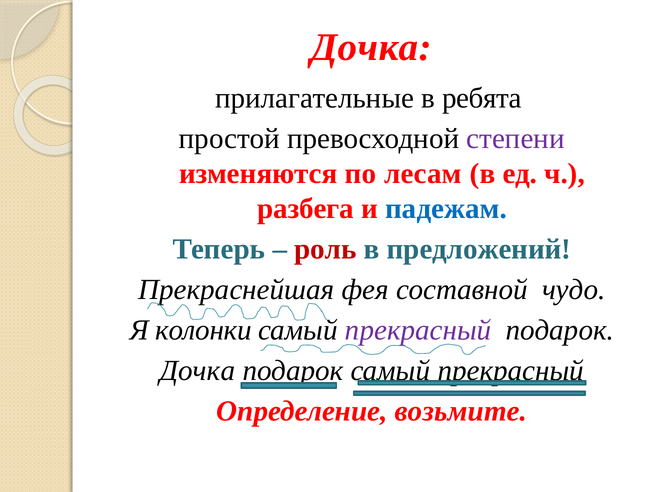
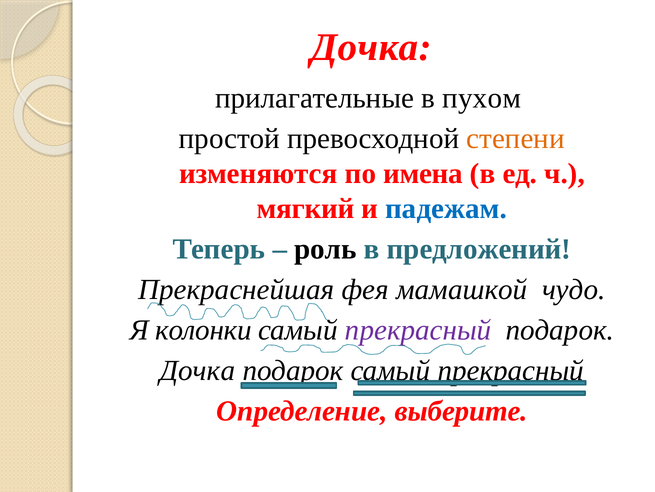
ребята: ребята -> пухом (482, 98)
степени colour: purple -> orange (516, 139)
лесам: лесам -> имена (423, 174)
разбега: разбега -> мягкий (306, 209)
роль colour: red -> black (325, 249)
составной: составной -> мамашкой (462, 289)
возьмите: возьмите -> выберите (461, 411)
